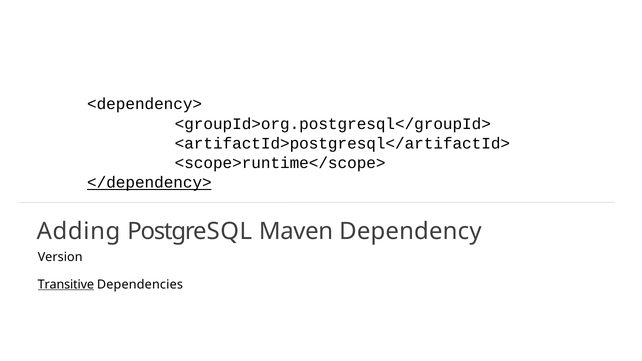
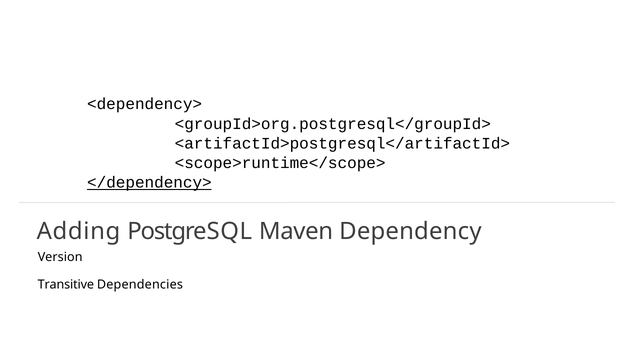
Transitive underline: present -> none (66, 284)
